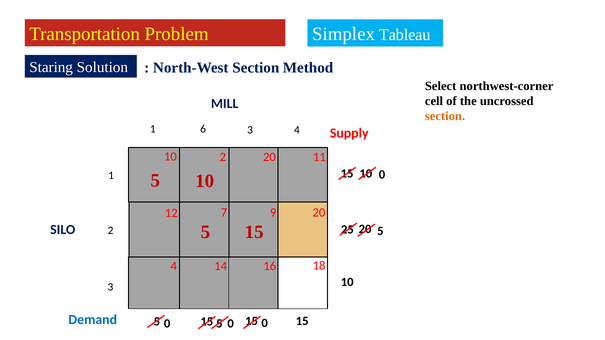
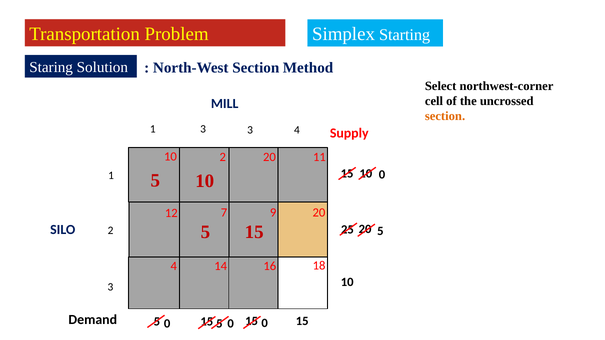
Tableau: Tableau -> Starting (405, 35)
1 6: 6 -> 3 (203, 129)
Demand colour: blue -> black (93, 320)
